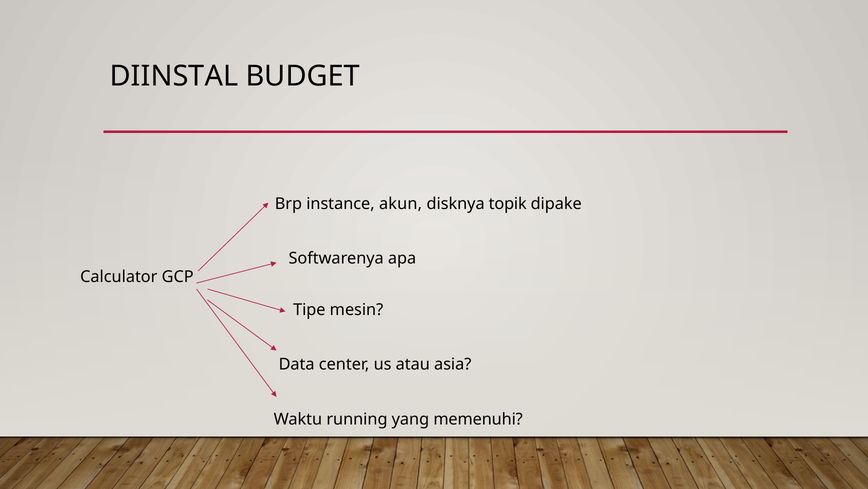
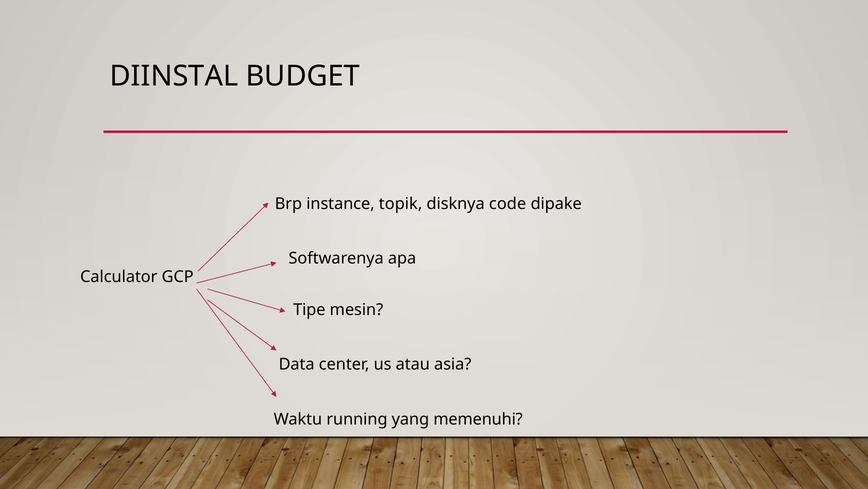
akun: akun -> topik (401, 203)
topik: topik -> code (508, 203)
